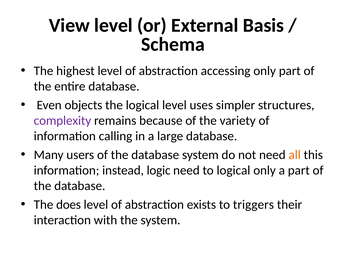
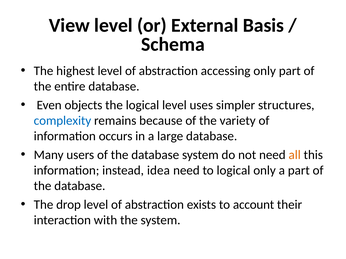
complexity colour: purple -> blue (62, 121)
calling: calling -> occurs (116, 136)
logic: logic -> idea (158, 171)
does: does -> drop (69, 205)
triggers: triggers -> account (254, 205)
